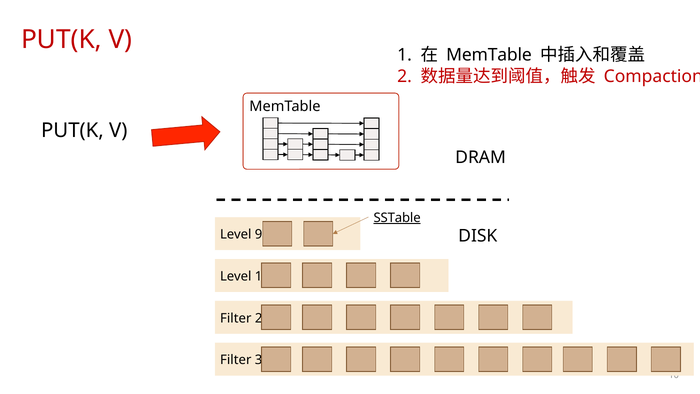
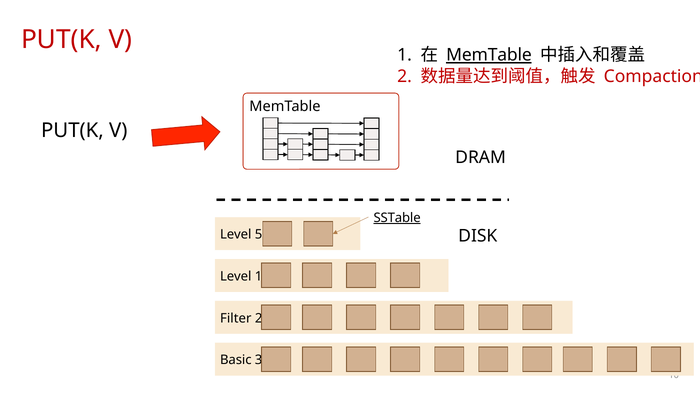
MemTable underline: none -> present (489, 55)
9: 9 -> 5 (259, 234)
Filter: Filter -> Basic (236, 360)
